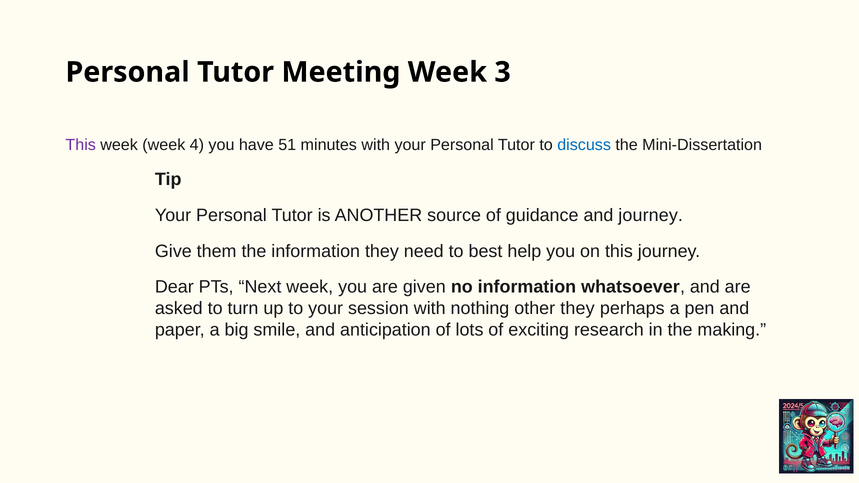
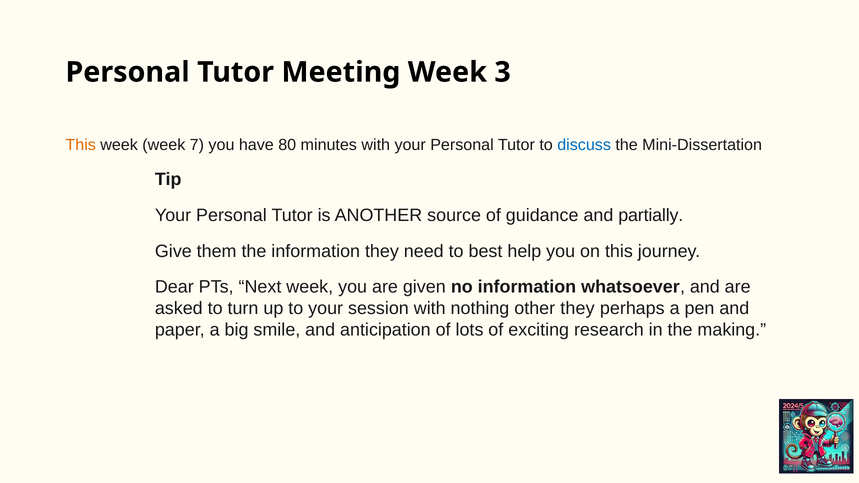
This colour: purple -> orange (81, 145)
4: 4 -> 7 (197, 145)
51: 51 -> 80 (287, 145)
and journey: journey -> partially (651, 215)
